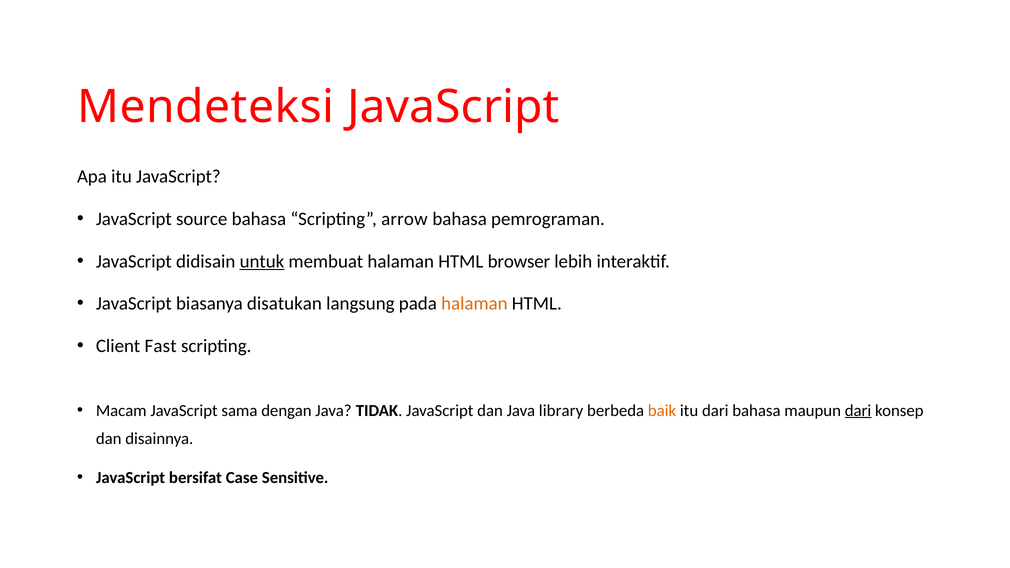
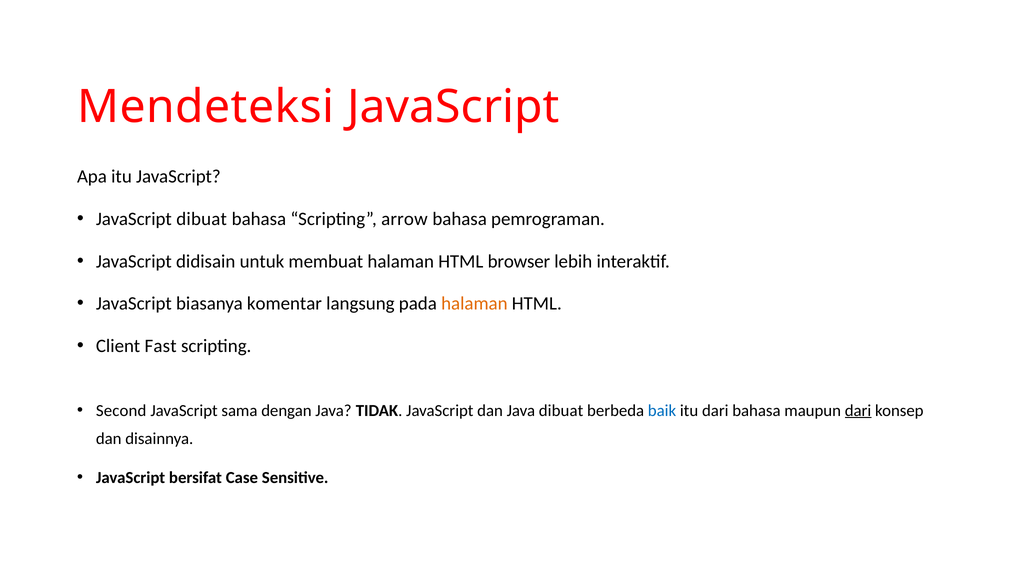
JavaScript source: source -> dibuat (202, 219)
untuk underline: present -> none (262, 261)
disatukan: disatukan -> komentar (284, 304)
Macam: Macam -> Second (121, 411)
Java library: library -> dibuat (561, 411)
baik colour: orange -> blue (662, 411)
